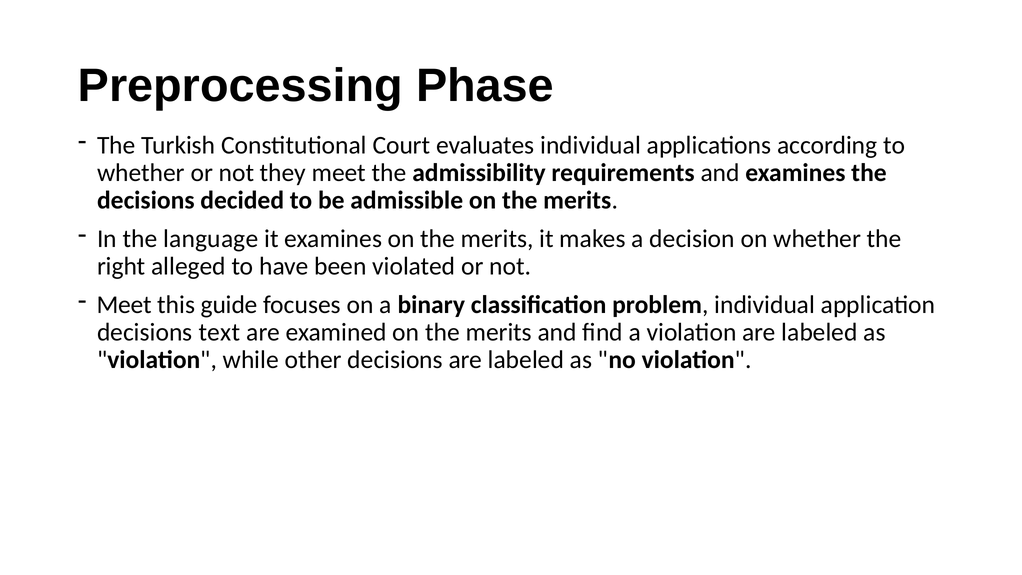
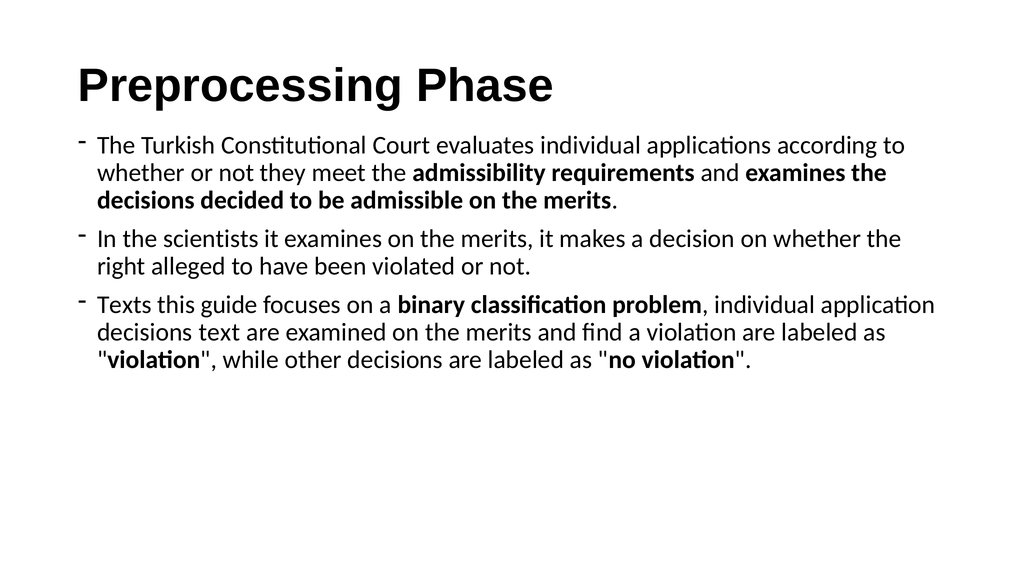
language: language -> scientists (211, 239)
Meet: Meet -> Texts (124, 304)
